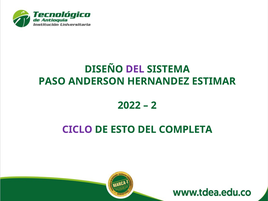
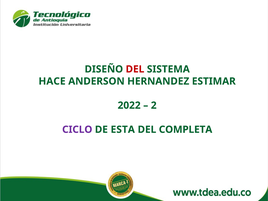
DEL colour: purple -> red (135, 69)
PASO: PASO -> HACE (52, 81)
ESTO: ESTO -> ESTA (123, 130)
